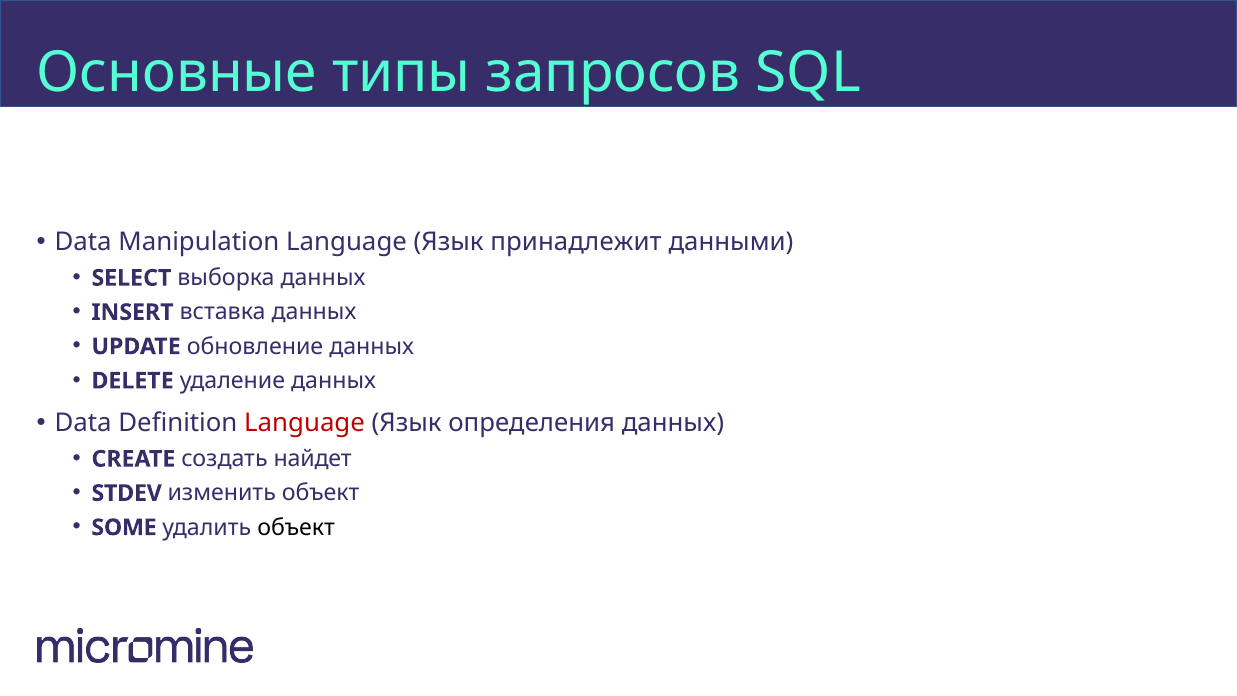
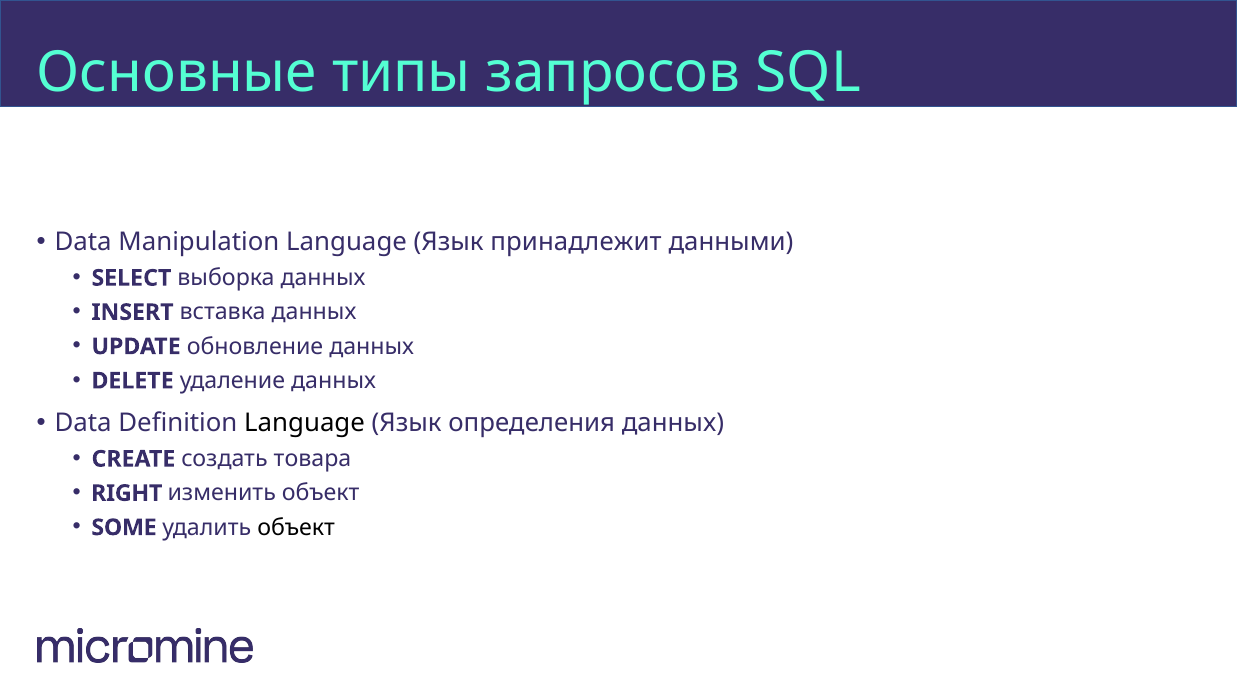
Language colour: red -> black (305, 423)
найдет: найдет -> товара (313, 459)
STDEV: STDEV -> RIGHT (127, 493)
